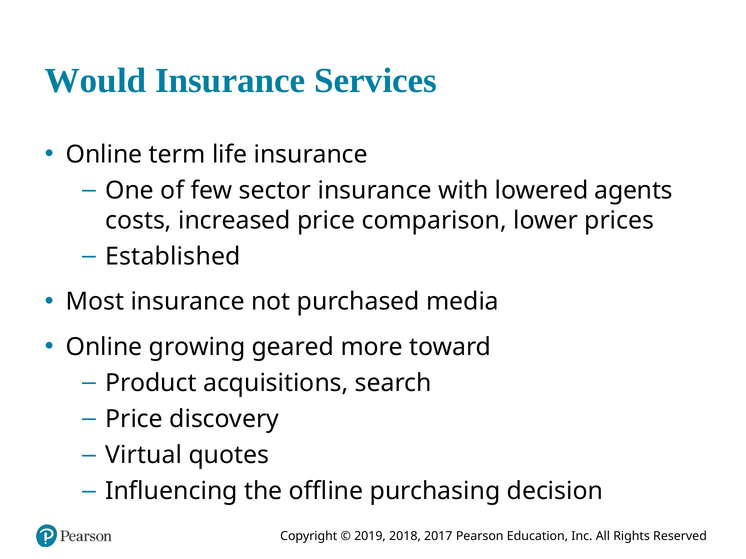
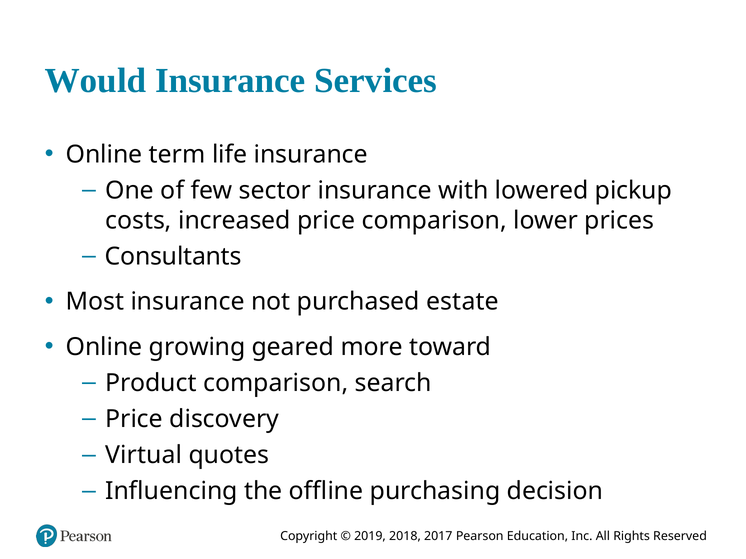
agents: agents -> pickup (634, 191)
Established: Established -> Consultants (173, 257)
media: media -> estate (462, 302)
Product acquisitions: acquisitions -> comparison (276, 383)
